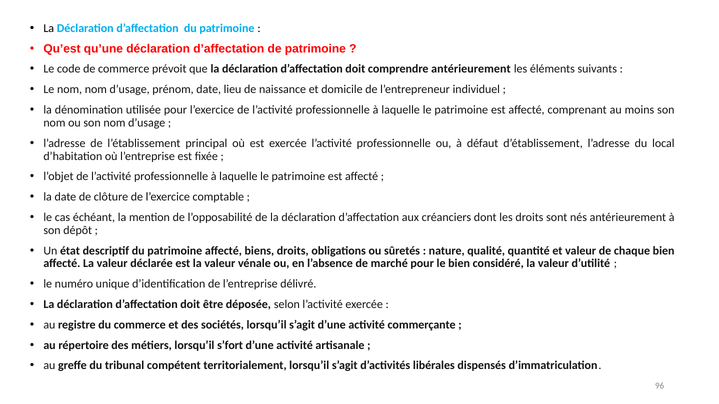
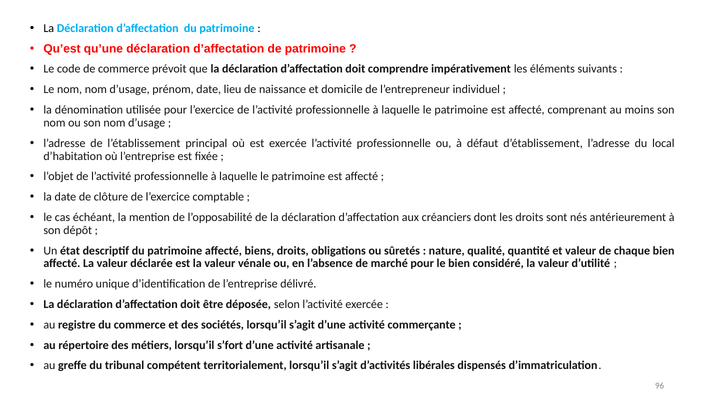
comprendre antérieurement: antérieurement -> impérativement (471, 69)
